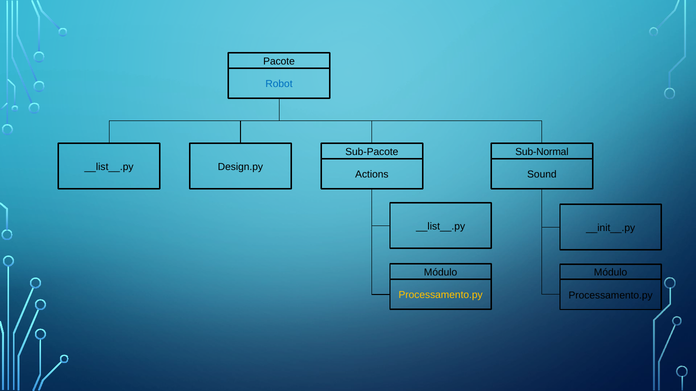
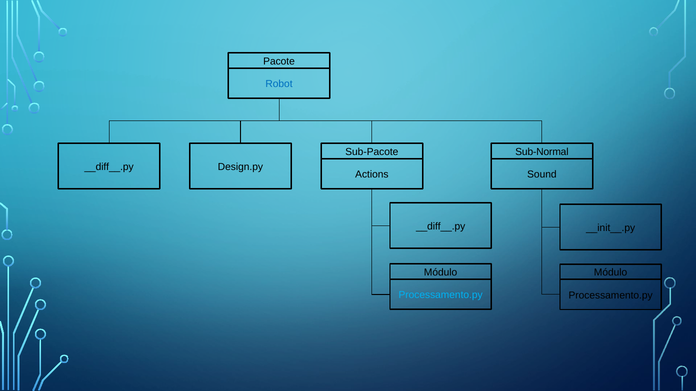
__list__.py: __list__.py -> __diff__.py (109, 167)
__list__.py: __list__.py -> __diff__.py (441, 227)
Processamento.py colour: yellow -> light blue (441, 295)
